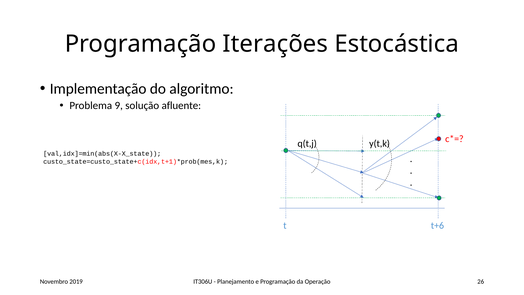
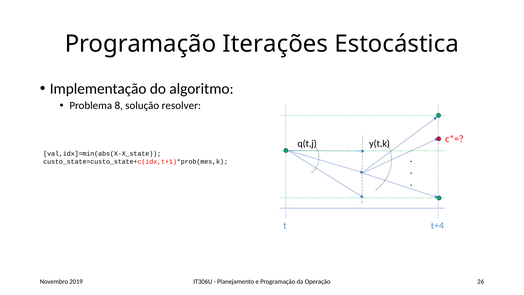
9: 9 -> 8 (119, 105)
afluente: afluente -> resolver (181, 105)
t+6: t+6 -> t+4 (437, 225)
